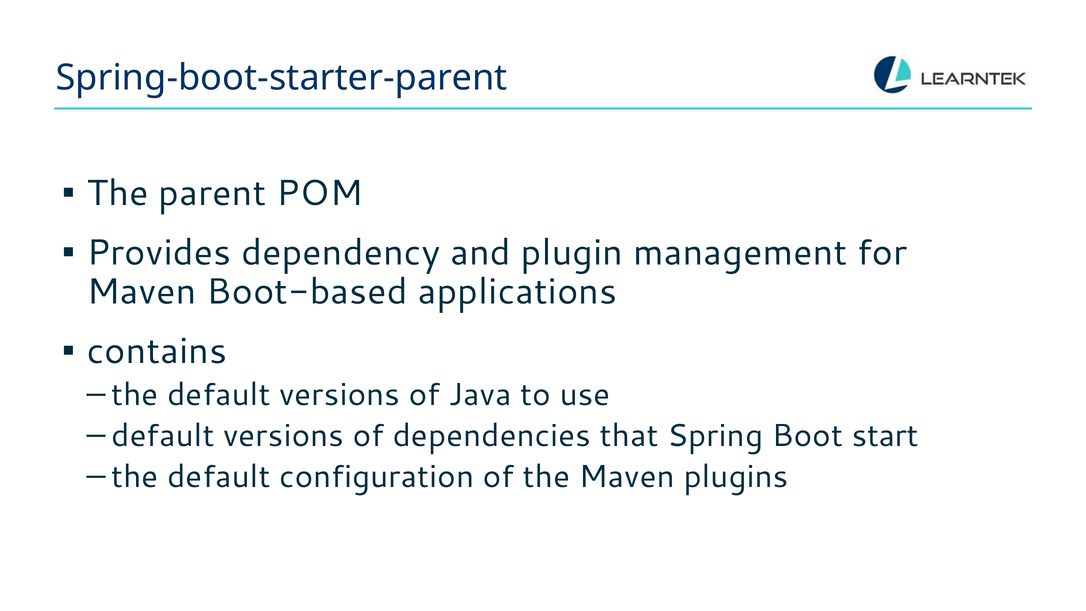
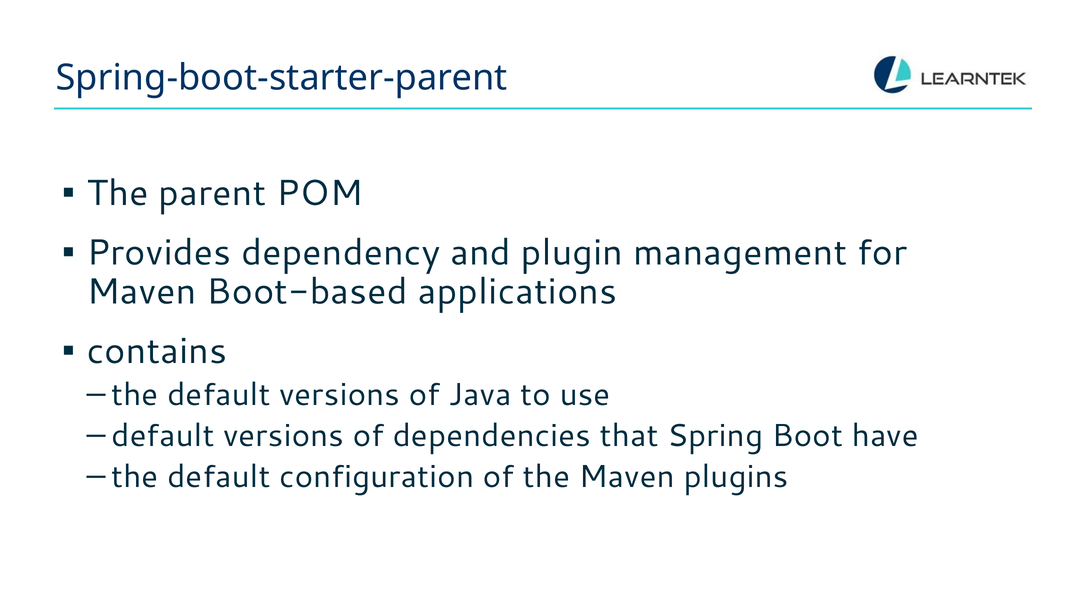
start: start -> have (885, 436)
